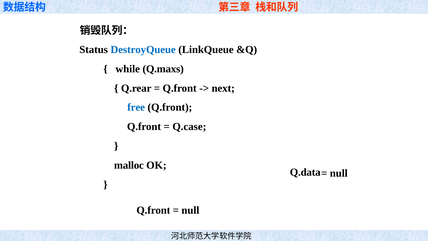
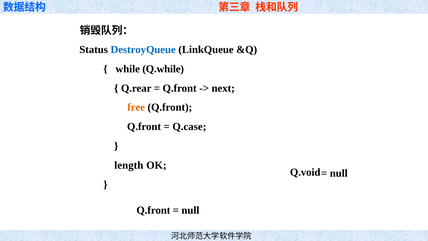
Q.maxs: Q.maxs -> Q.while (163, 69)
free colour: blue -> orange (136, 107)
malloc: malloc -> length (129, 165)
Q.data: Q.data -> Q.void (305, 172)
